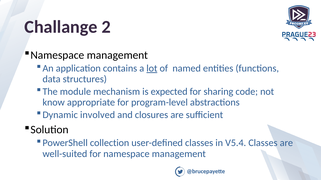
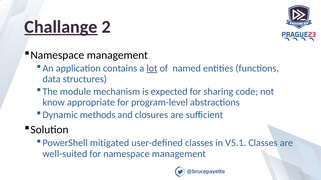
Challange underline: none -> present (61, 27)
involved: involved -> methods (98, 115)
collection: collection -> mitigated (110, 143)
V5.4: V5.4 -> V5.1 (236, 143)
